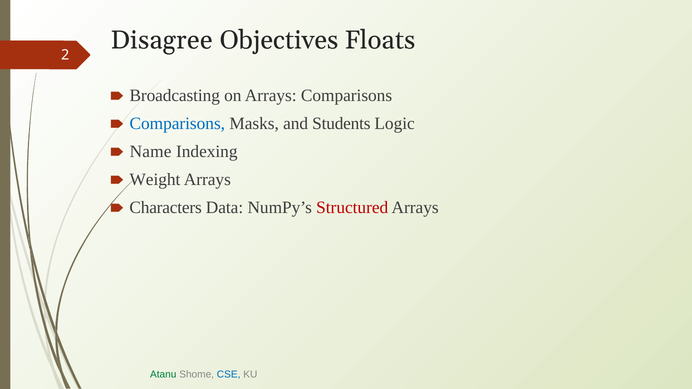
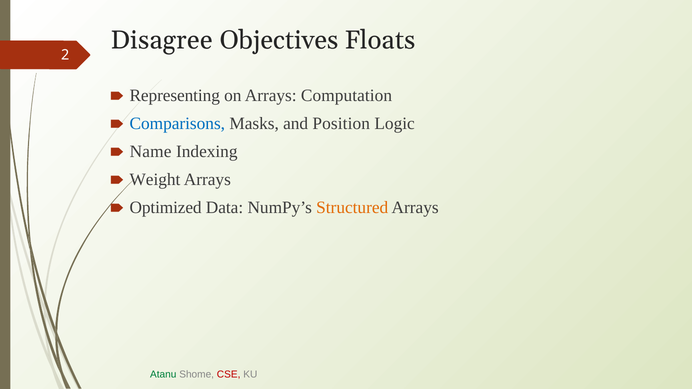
Broadcasting: Broadcasting -> Representing (175, 96)
Arrays Comparisons: Comparisons -> Computation (346, 96)
Students: Students -> Position (341, 124)
Characters: Characters -> Optimized (166, 208)
Structured colour: red -> orange (352, 208)
CSE colour: blue -> red (229, 375)
